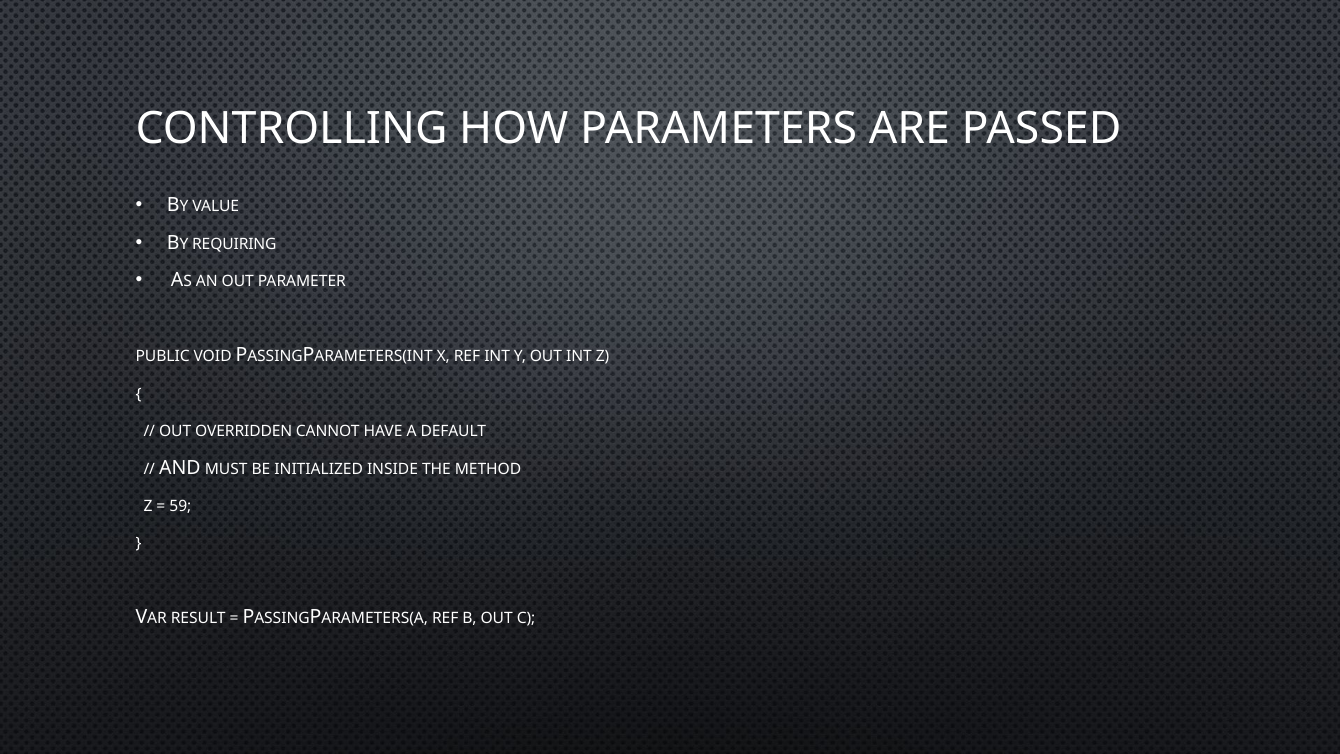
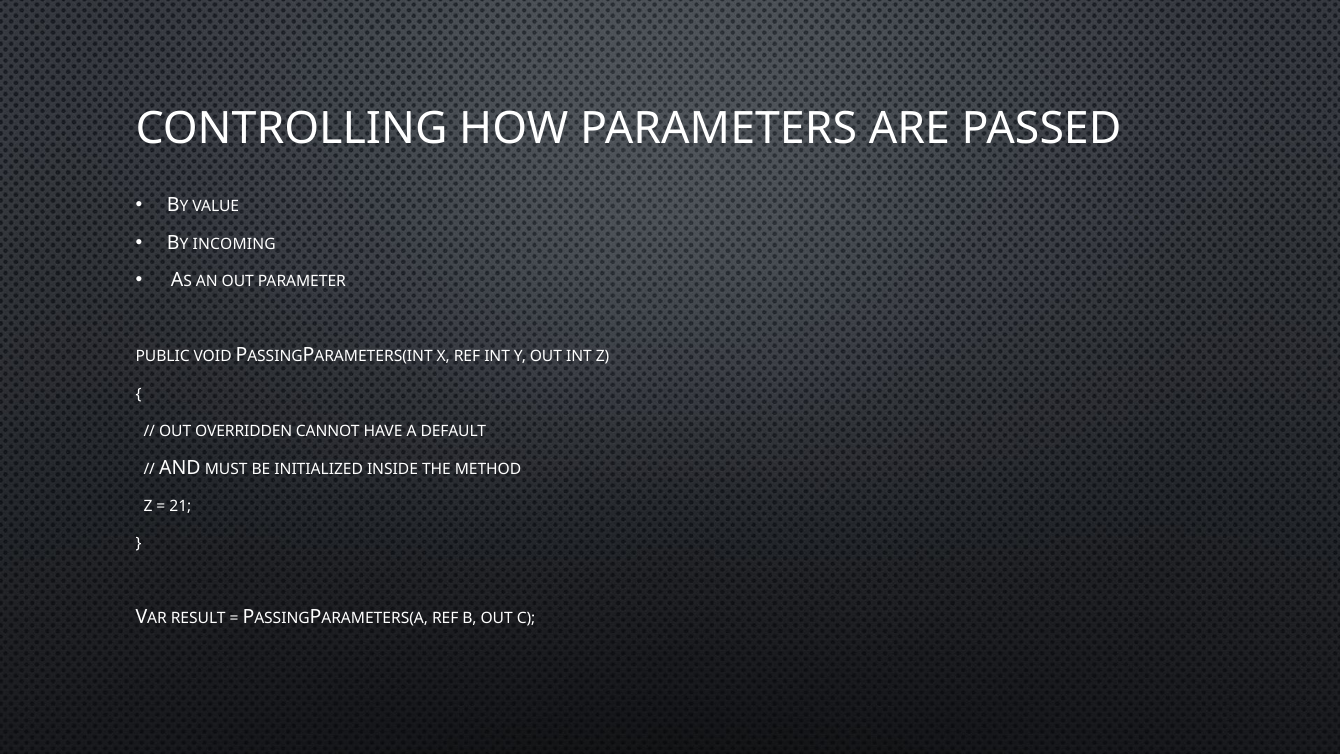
REQUIRING: REQUIRING -> INCOMING (234, 244)
59: 59 -> 21 (180, 506)
